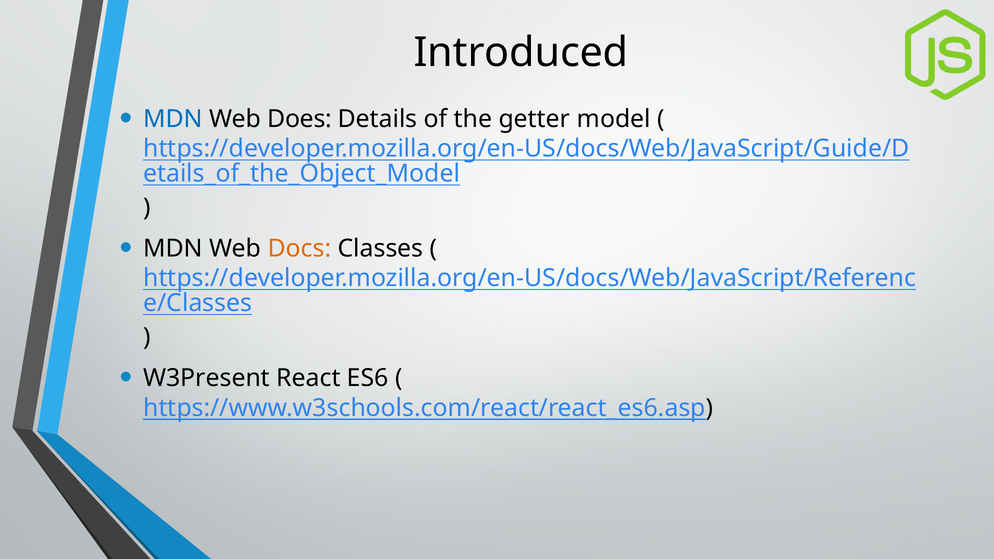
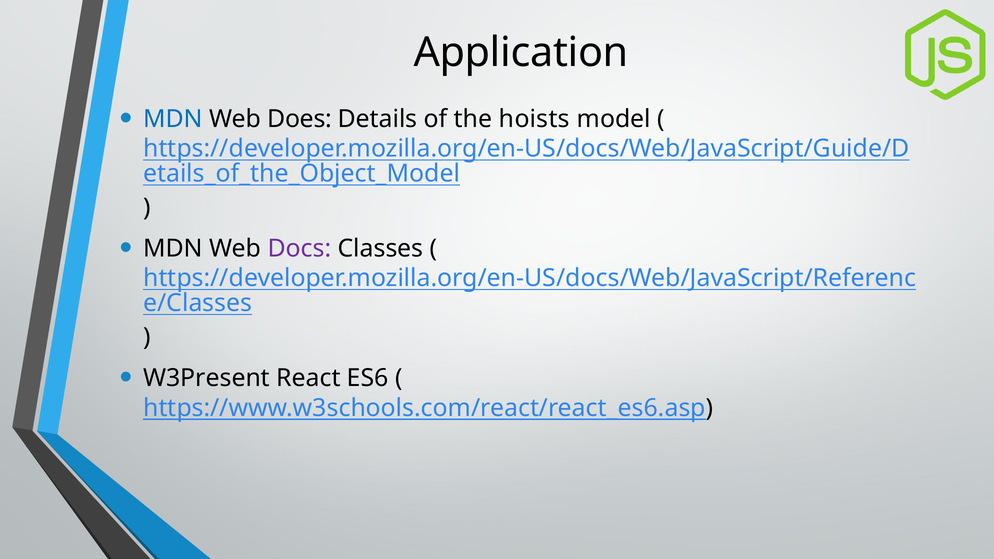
Introduced: Introduced -> Application (521, 53)
getter: getter -> hoists (534, 119)
Docs colour: orange -> purple (299, 249)
